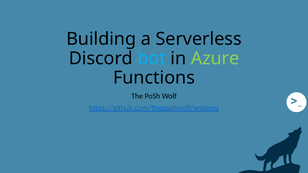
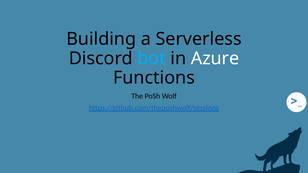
Azure colour: light green -> white (215, 59)
